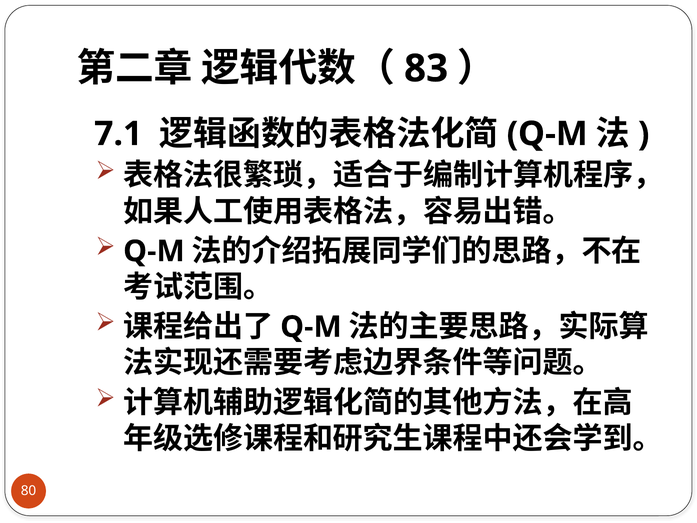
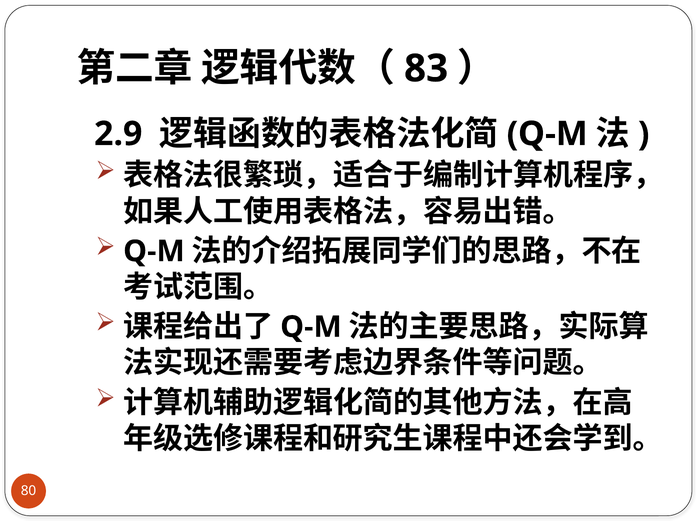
7.1: 7.1 -> 2.9 (118, 134)
